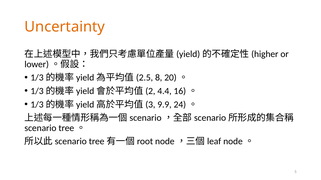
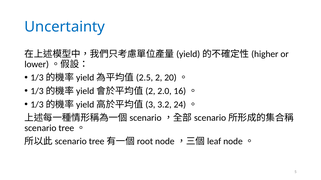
Uncertainty colour: orange -> blue (65, 27)
8: 8 -> 2 (159, 78)
4.4: 4.4 -> 2.0 (164, 91)
9.9: 9.9 -> 3.2 (164, 105)
